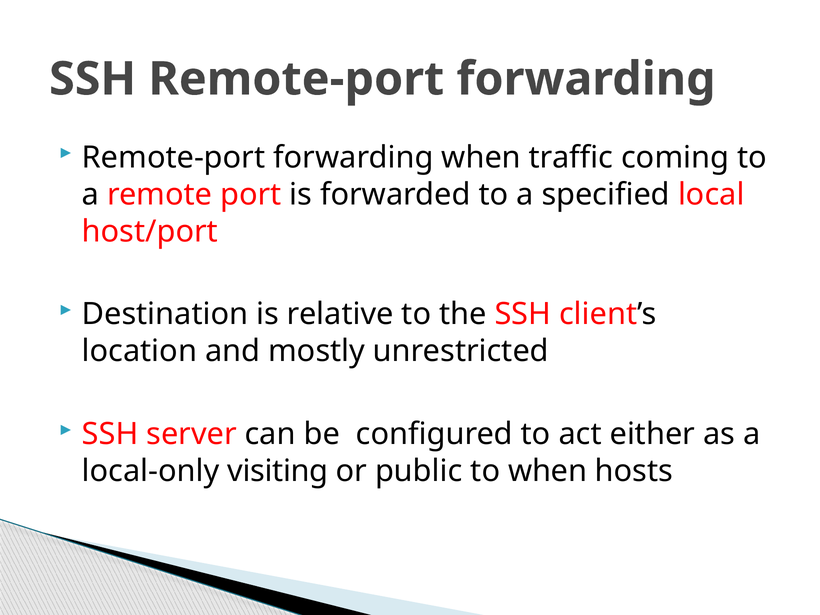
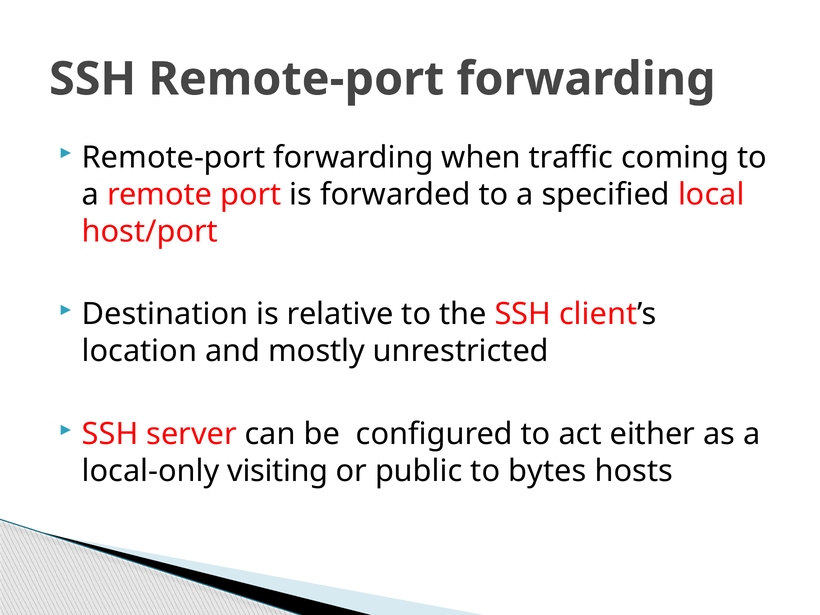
to when: when -> bytes (547, 471)
